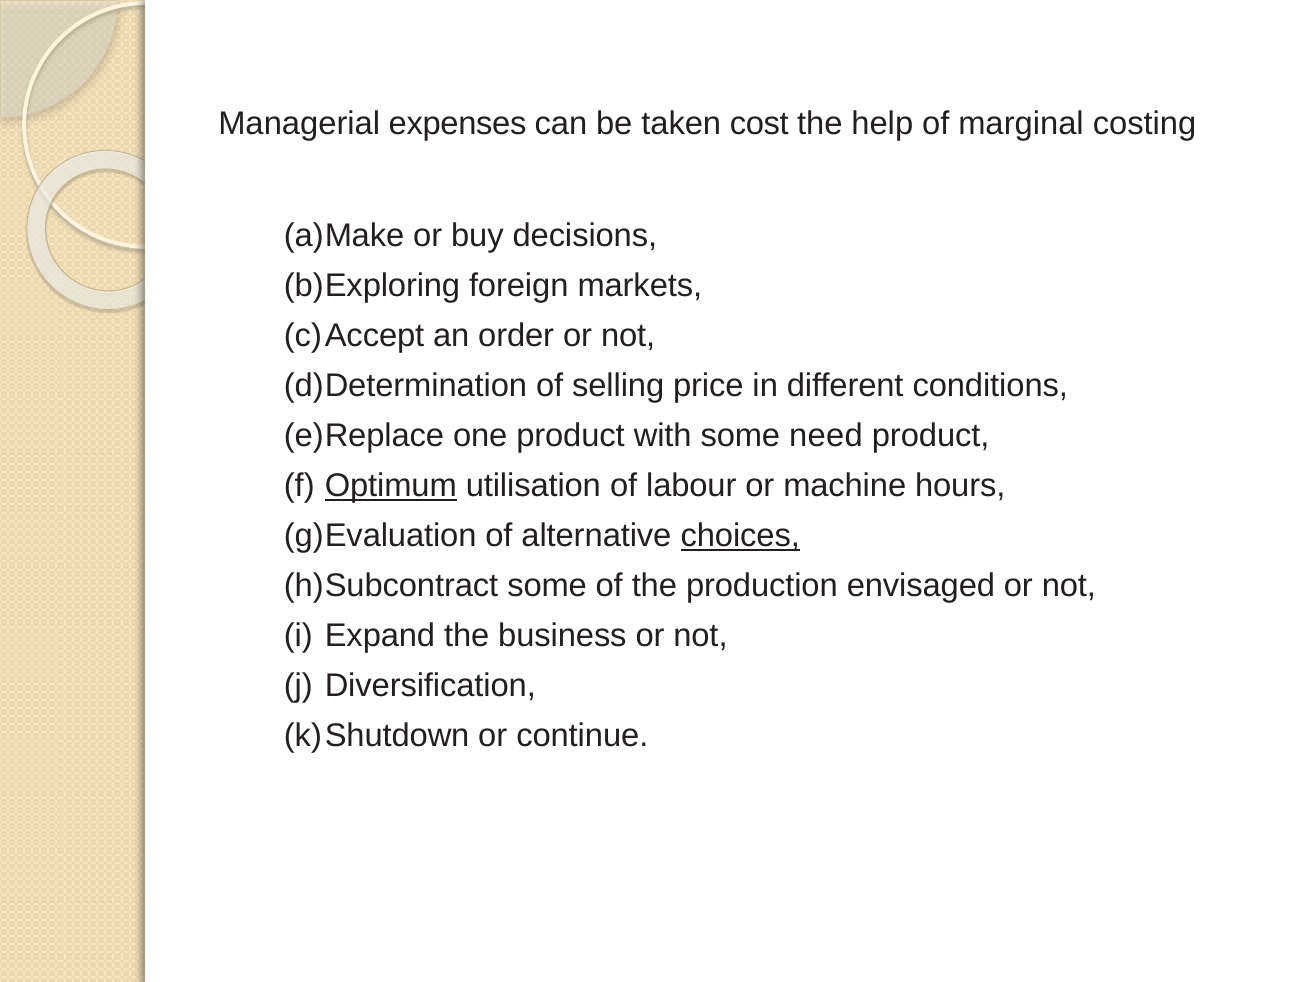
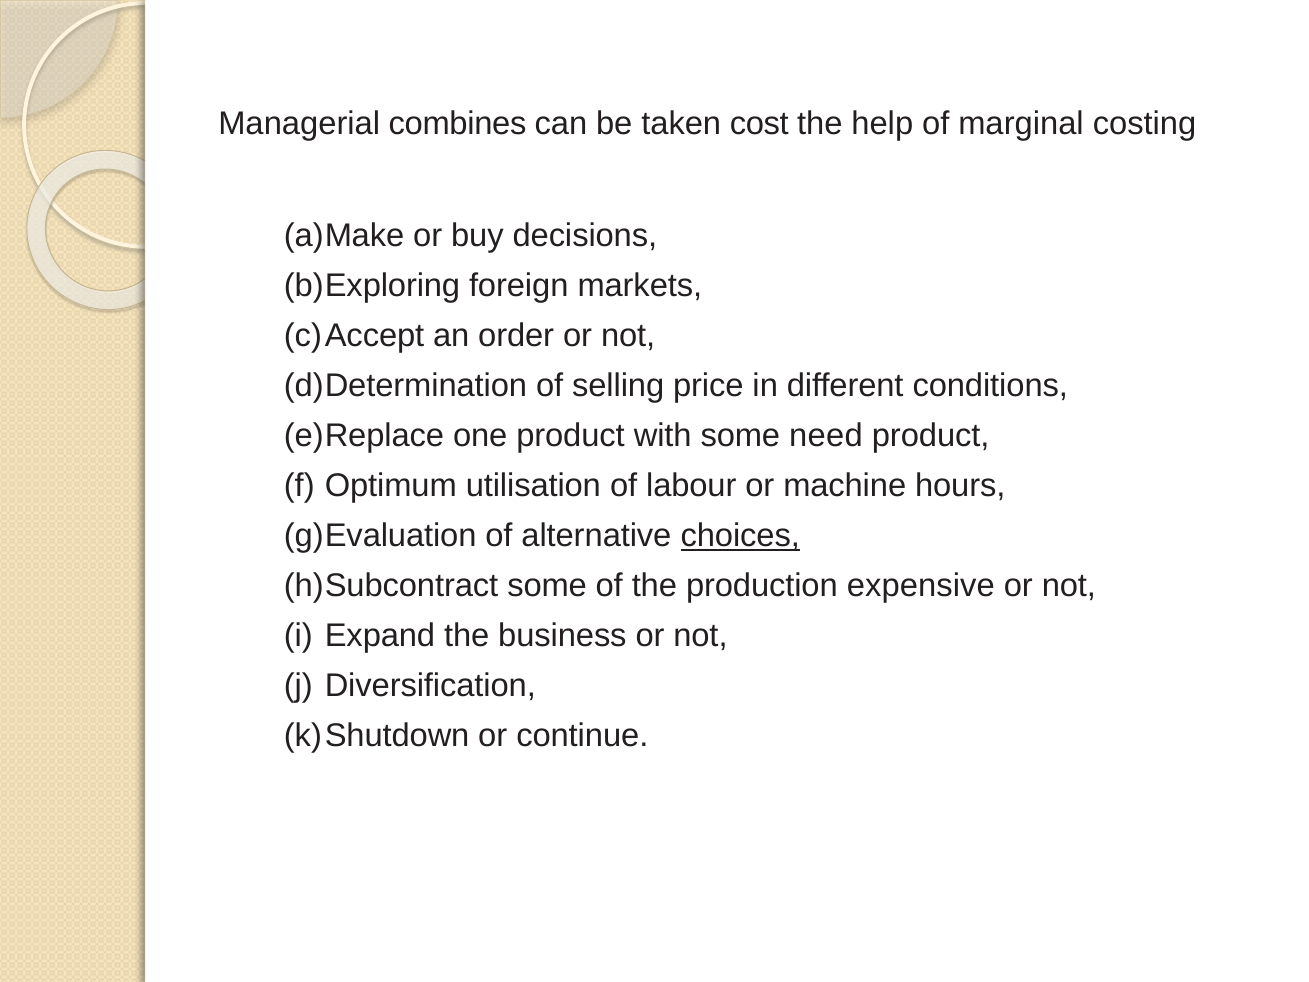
expenses: expenses -> combines (458, 123)
Optimum underline: present -> none (391, 486)
envisaged: envisaged -> expensive (921, 586)
